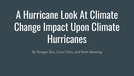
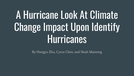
Upon Climate: Climate -> Identify (106, 27)
